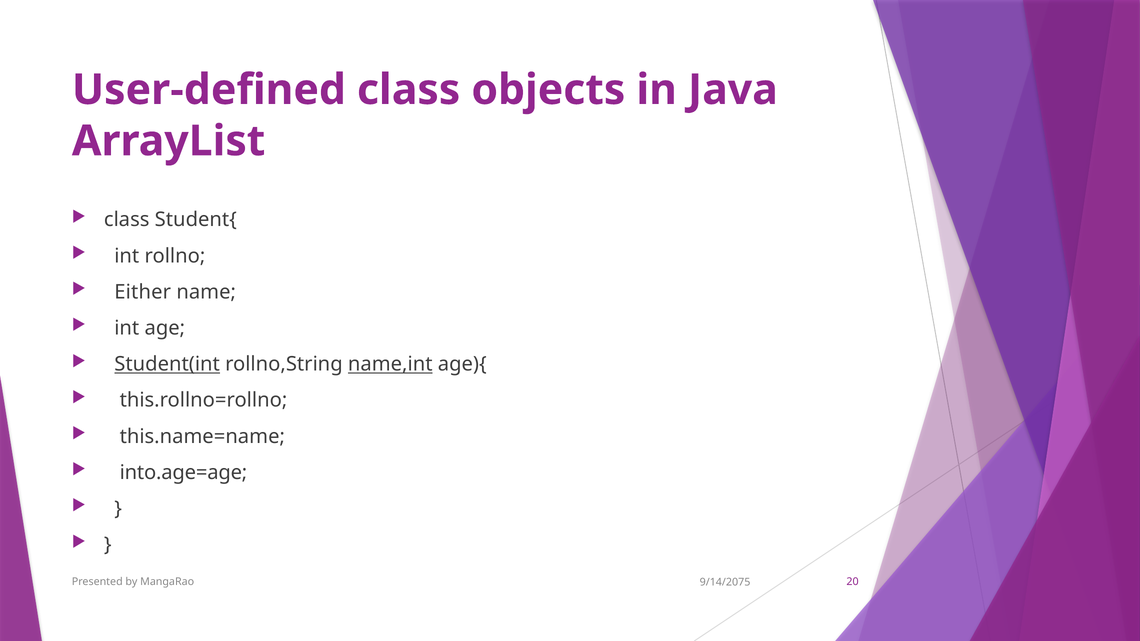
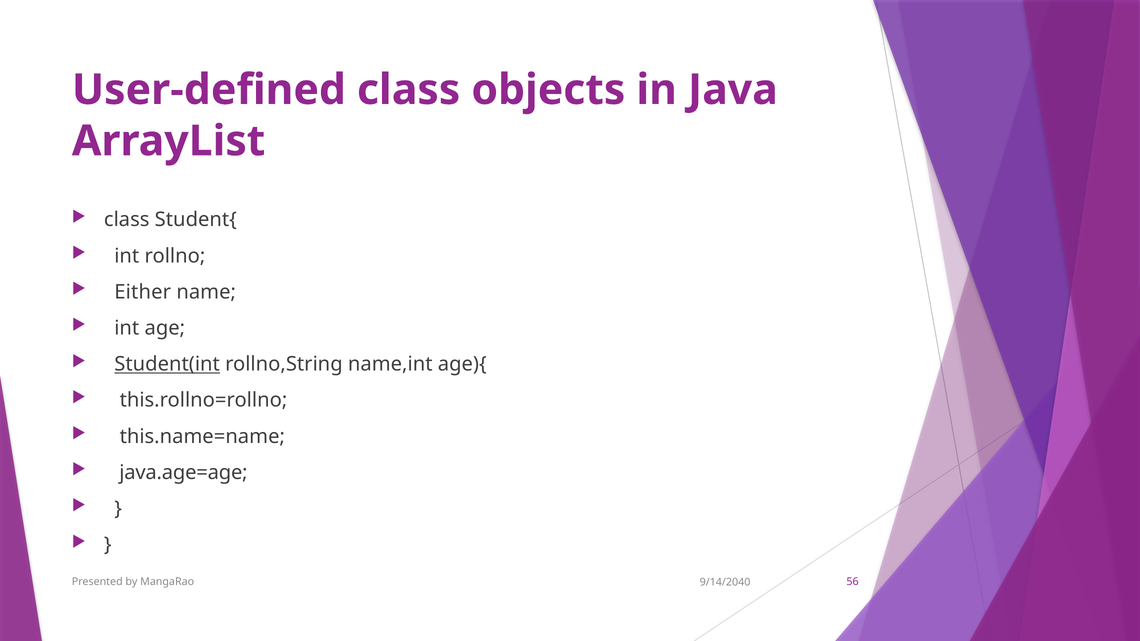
name,int underline: present -> none (390, 364)
into.age=age: into.age=age -> java.age=age (183, 473)
20: 20 -> 56 (853, 582)
9/14/2075: 9/14/2075 -> 9/14/2040 (725, 583)
